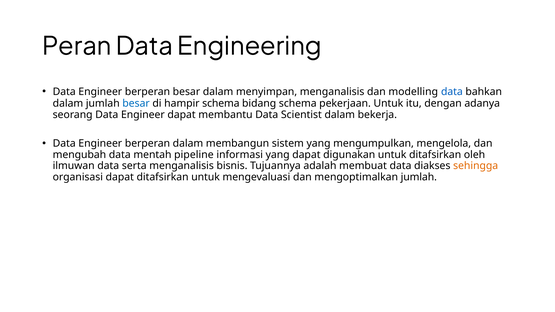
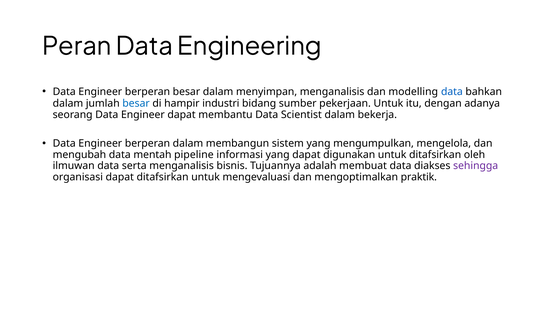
hampir schema: schema -> industri (221, 103)
bidang schema: schema -> sumber (298, 103)
sehingga colour: orange -> purple (476, 166)
mengoptimalkan jumlah: jumlah -> praktik (419, 177)
